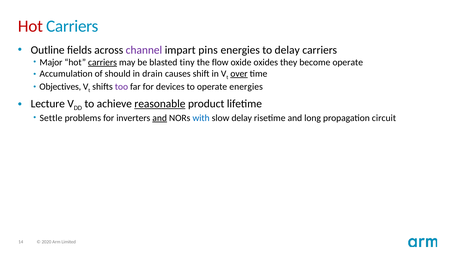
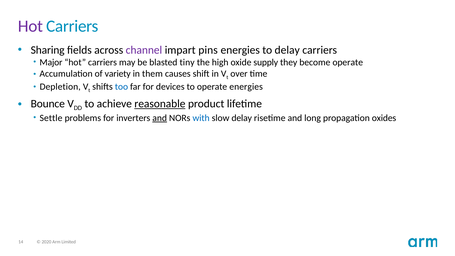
Hot colour: red -> purple (30, 26)
Outline: Outline -> Sharing (48, 50)
carriers underline: present -> none (102, 62)
flow: flow -> high (220, 62)
oxides: oxides -> supply (266, 62)
should: should -> variety (118, 74)
drain: drain -> them (152, 74)
over underline: present -> none (239, 74)
Objectives: Objectives -> Depletion (60, 87)
too colour: purple -> blue (121, 87)
Lecture: Lecture -> Bounce (48, 104)
circuit: circuit -> oxides (384, 118)
